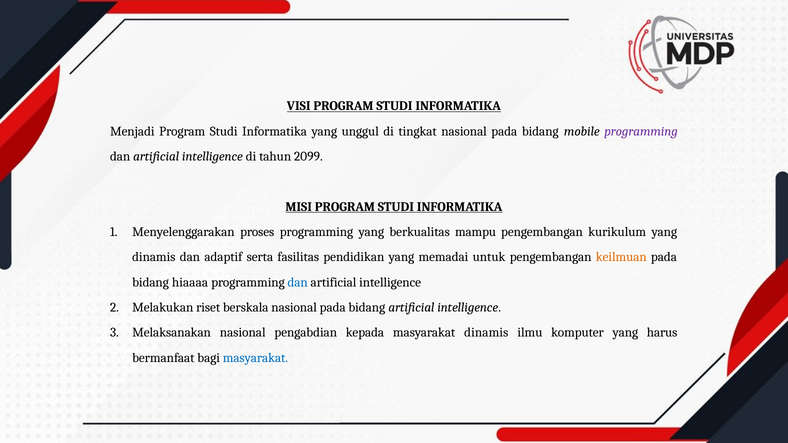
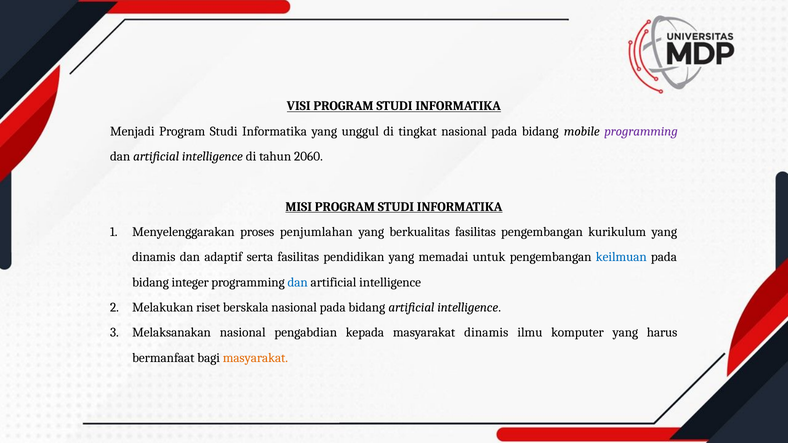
2099: 2099 -> 2060 (308, 156)
proses programming: programming -> penjumlahan (316, 232)
berkualitas mampu: mampu -> fasilitas (475, 232)
keilmuan colour: orange -> blue (621, 257)
hiaaaa: hiaaaa -> integer (190, 282)
masyarakat colour: blue -> orange (255, 358)
